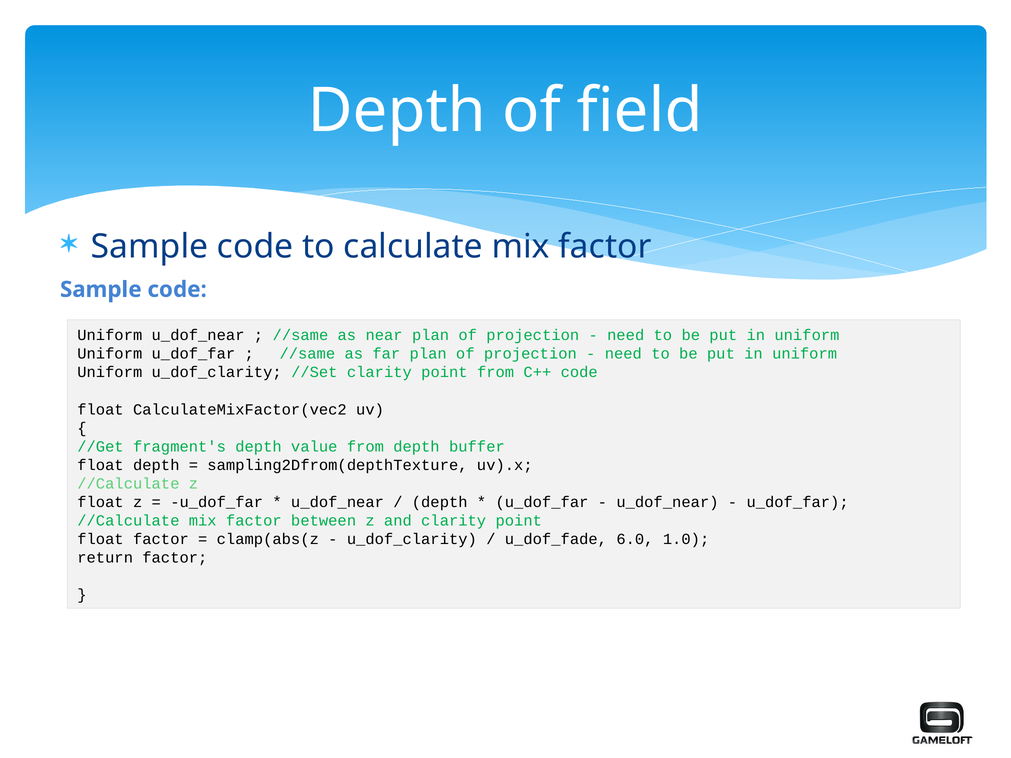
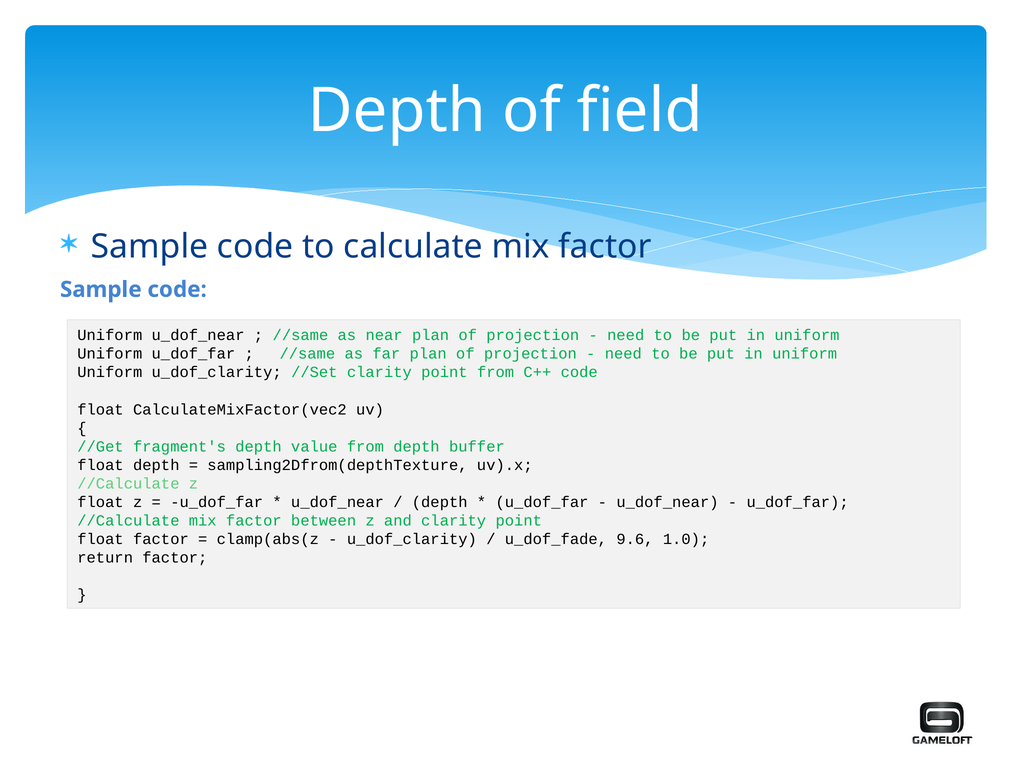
6.0: 6.0 -> 9.6 (635, 539)
